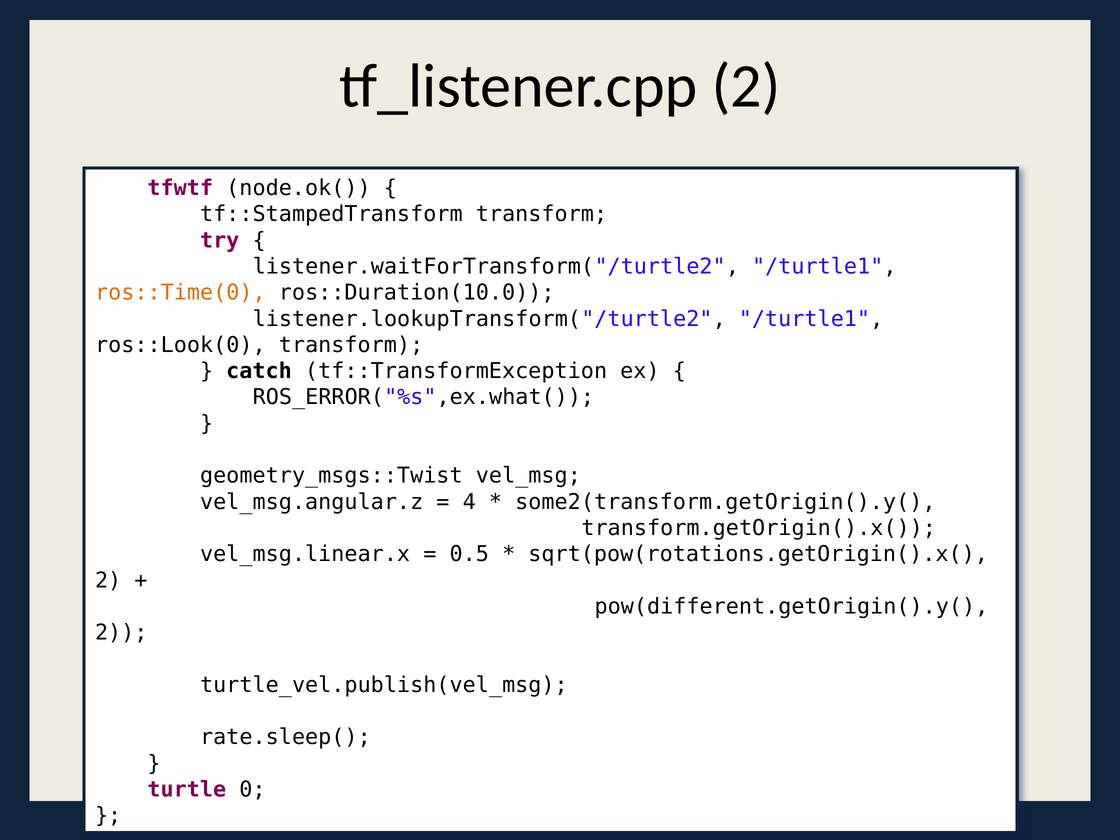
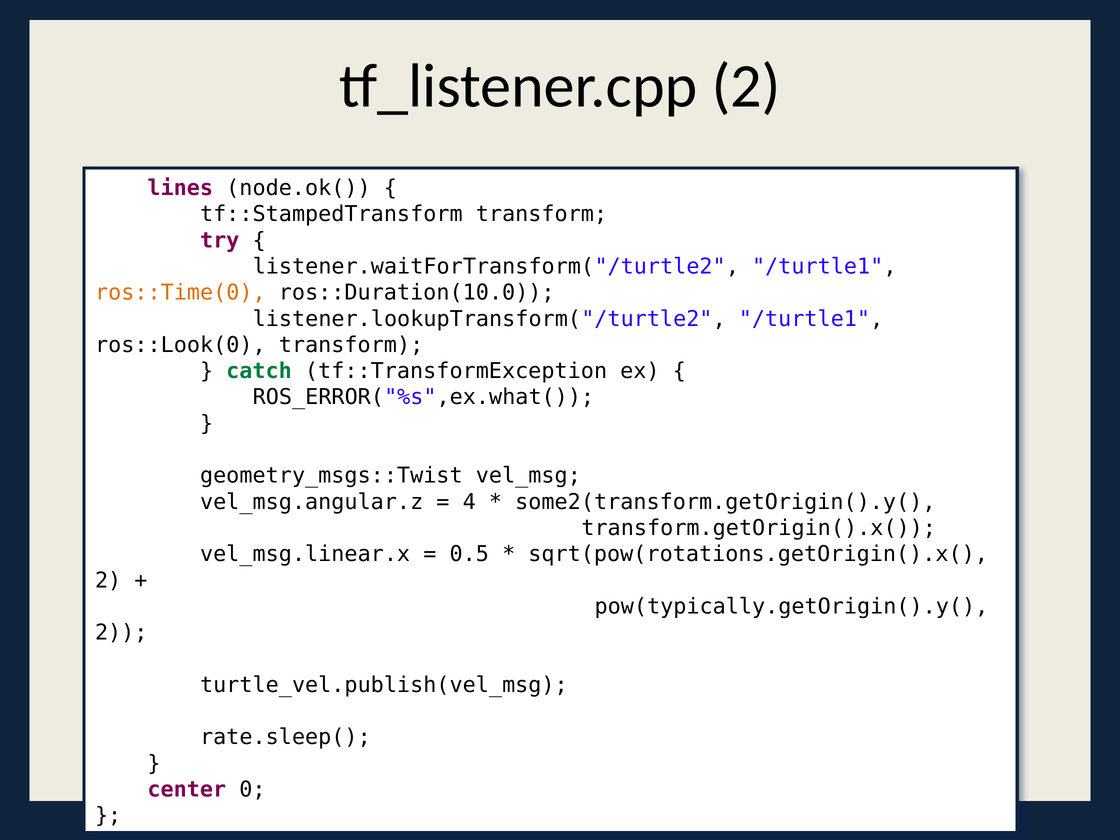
tfwtf: tfwtf -> lines (180, 188)
catch colour: black -> green (259, 371)
pow(different.getOrigin().y(: pow(different.getOrigin().y( -> pow(typically.getOrigin().y( (791, 606)
turtle: turtle -> center (187, 790)
